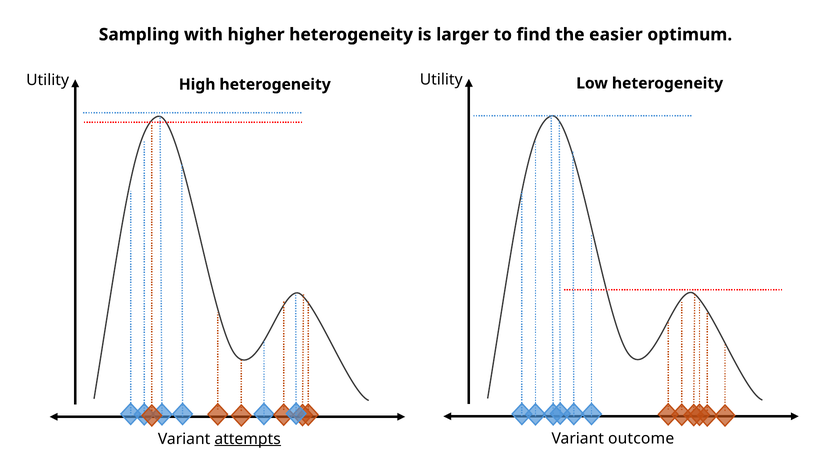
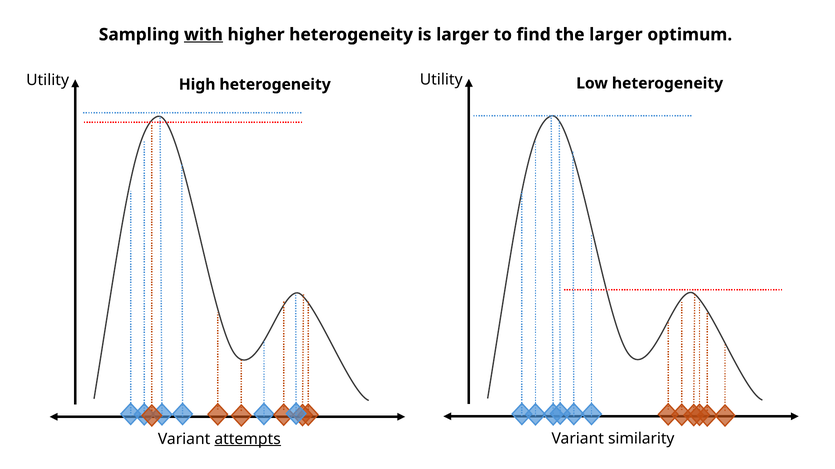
with underline: none -> present (203, 35)
the easier: easier -> larger (616, 35)
outcome: outcome -> similarity (641, 439)
